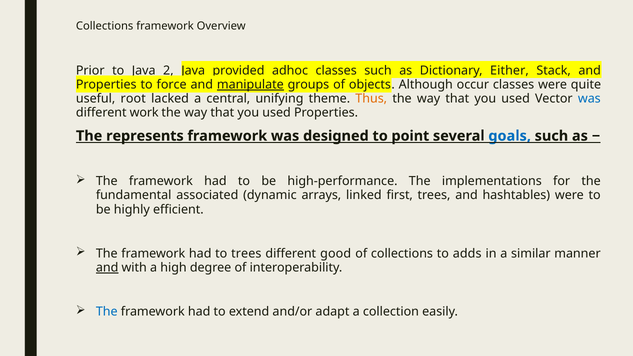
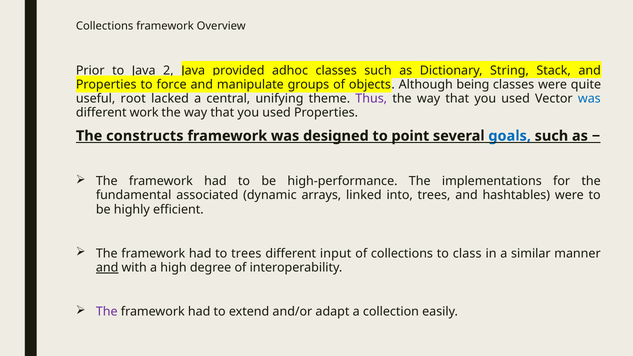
Either: Either -> String (509, 70)
manipulate underline: present -> none (250, 85)
occur: occur -> being (473, 85)
Thus colour: orange -> purple (371, 99)
represents: represents -> constructs (145, 136)
first: first -> into (400, 195)
good: good -> input (336, 254)
adds: adds -> class (467, 254)
The colour: blue -> purple (107, 312)
